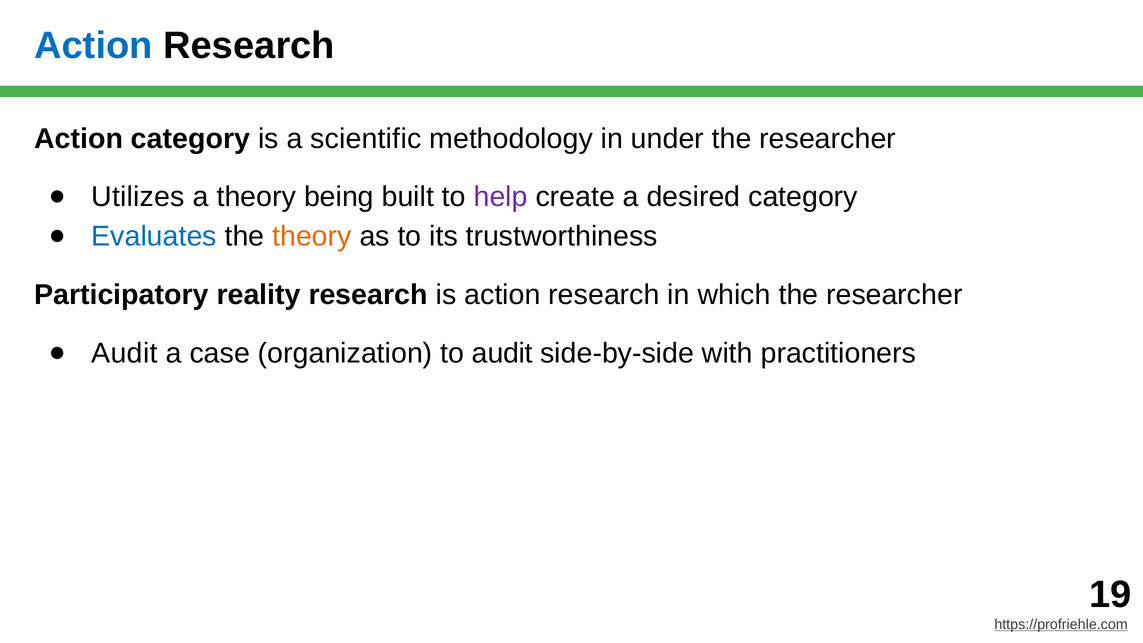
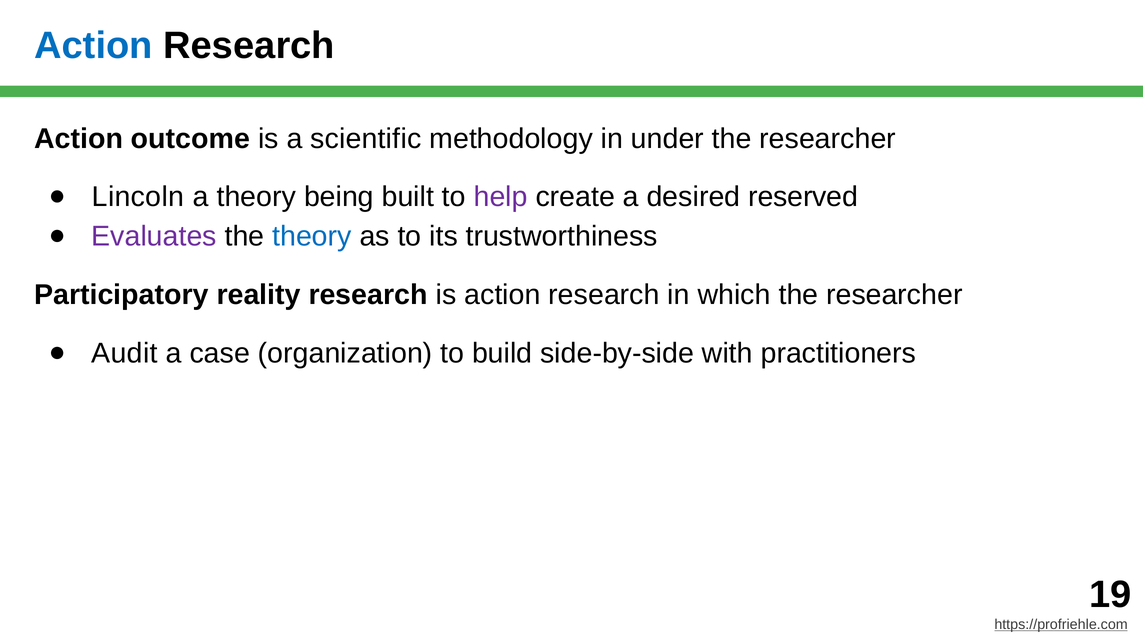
Action category: category -> outcome (190, 139)
Utilizes: Utilizes -> Lincoln (138, 197)
desired category: category -> reserved (803, 197)
Evaluates colour: blue -> purple (154, 236)
theory colour: orange -> blue (312, 236)
to audit: audit -> build (502, 353)
